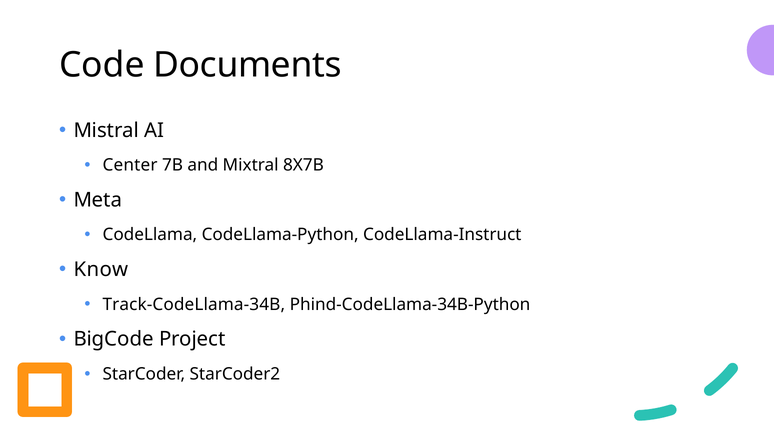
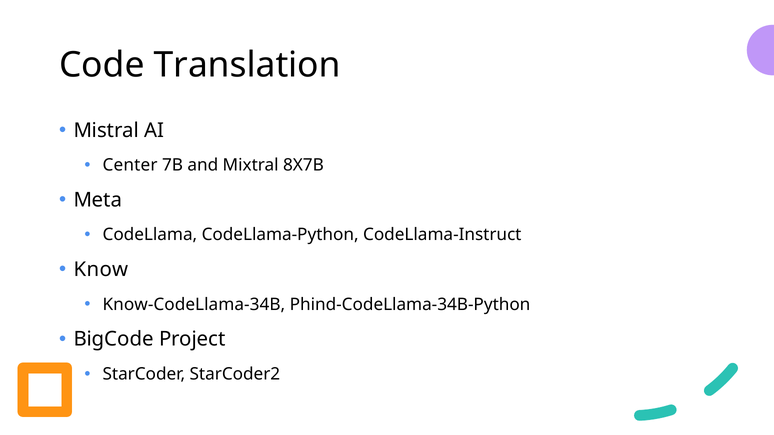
Documents: Documents -> Translation (247, 65)
Track-CodeLlama-34B: Track-CodeLlama-34B -> Know-CodeLlama-34B (194, 305)
